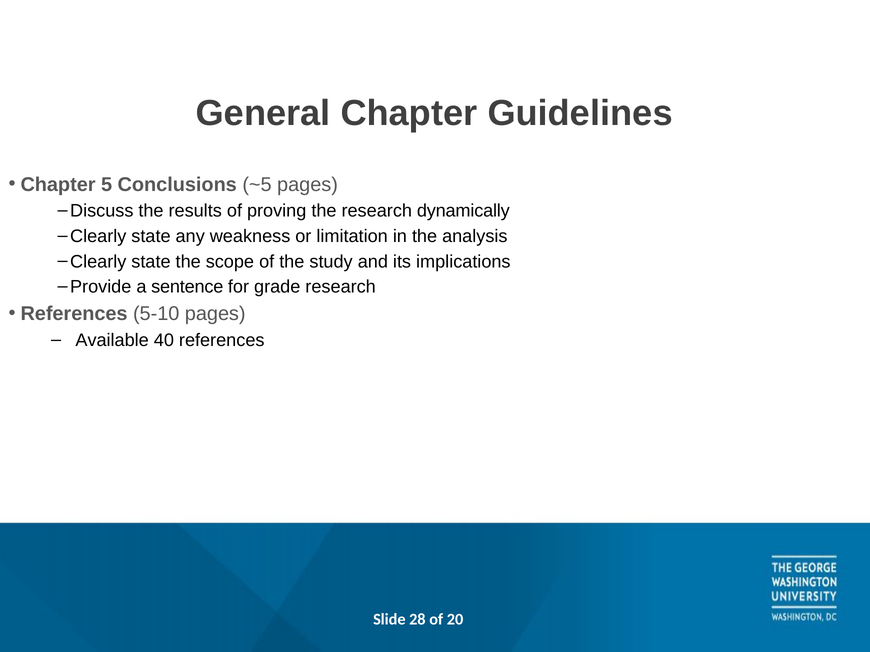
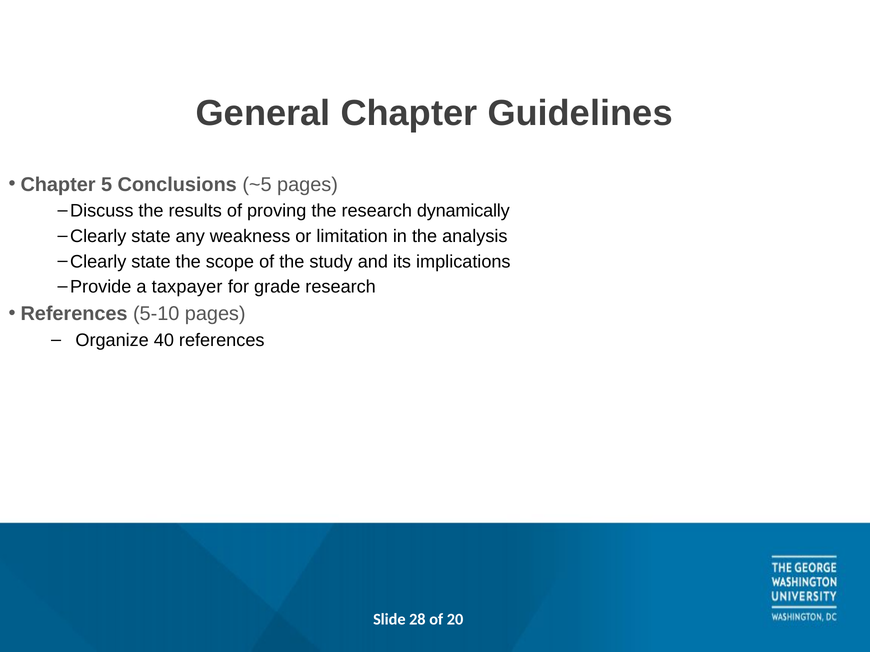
sentence: sentence -> taxpayer (187, 287)
Available: Available -> Organize (112, 340)
